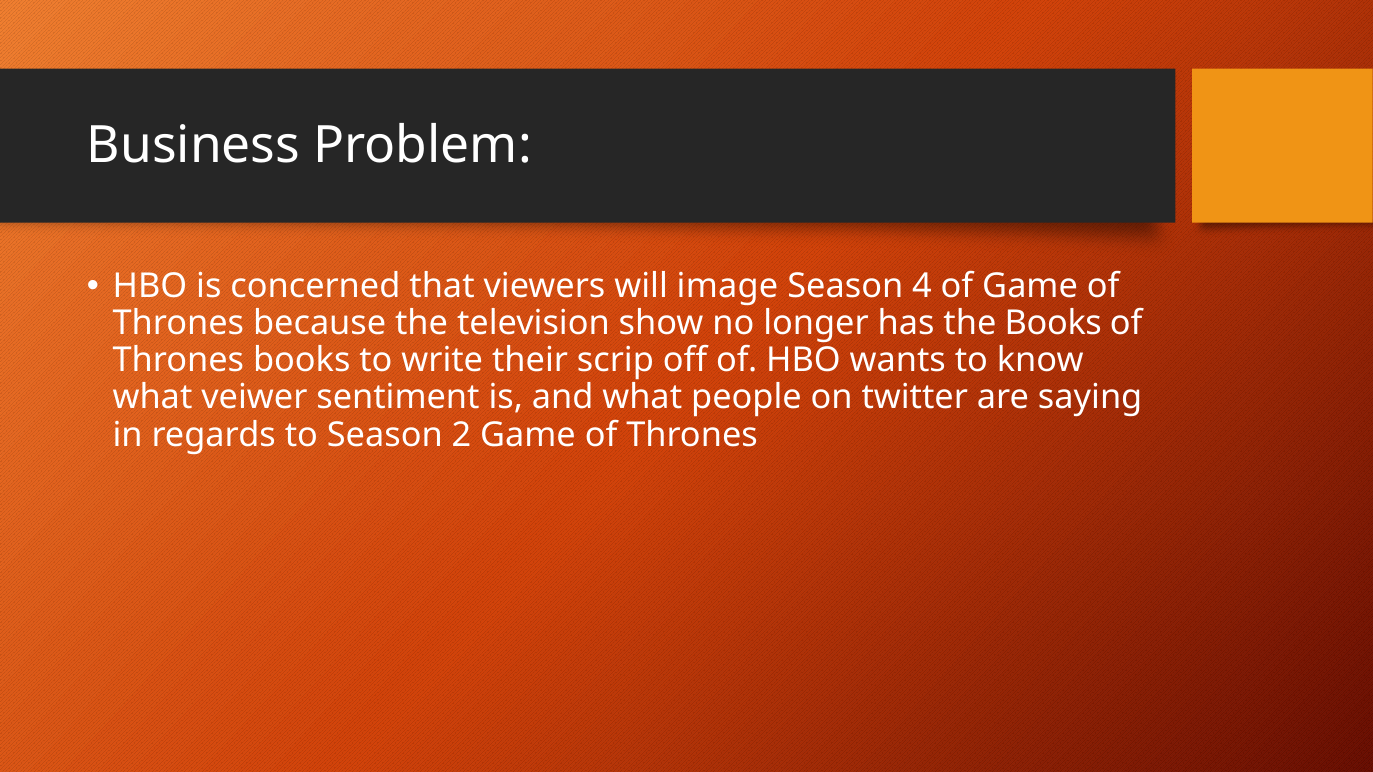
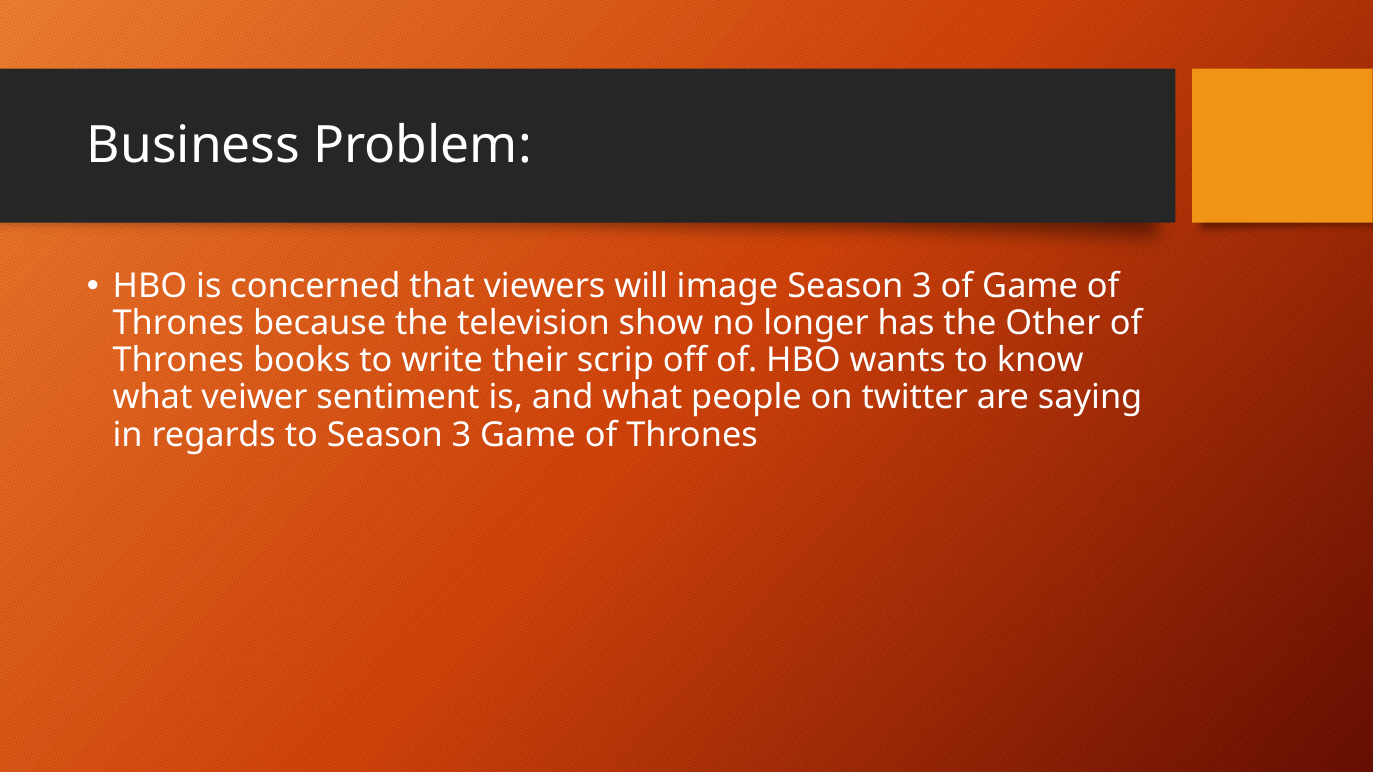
4: 4 -> 3 (922, 287)
the Books: Books -> Other (1053, 324)
to Season 2: 2 -> 3 (461, 435)
